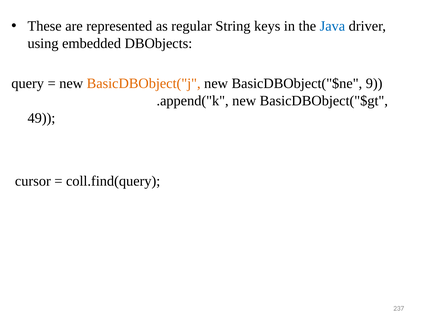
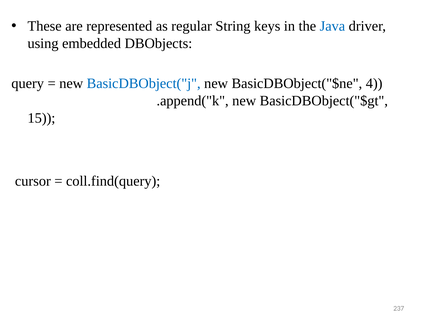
BasicDBObject("j colour: orange -> blue (144, 83)
9: 9 -> 4 (374, 83)
49: 49 -> 15 (41, 118)
